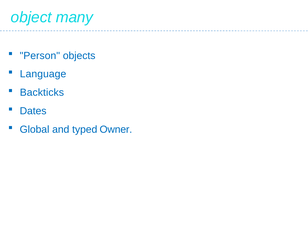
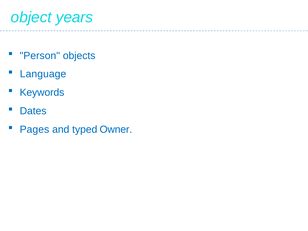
many: many -> years (74, 17)
Backticks: Backticks -> Keywords (42, 93)
Global: Global -> Pages (34, 130)
